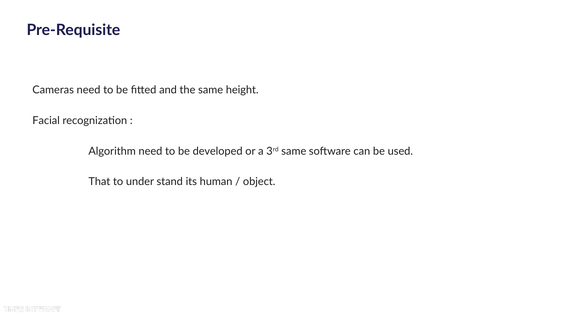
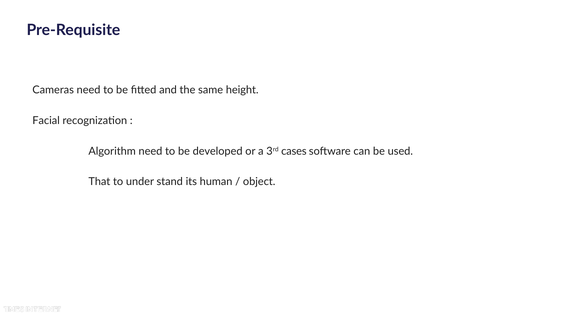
3rd same: same -> cases (294, 151)
